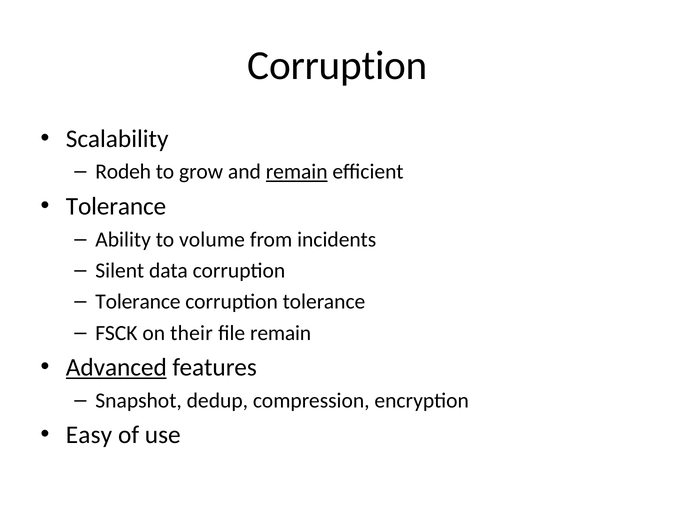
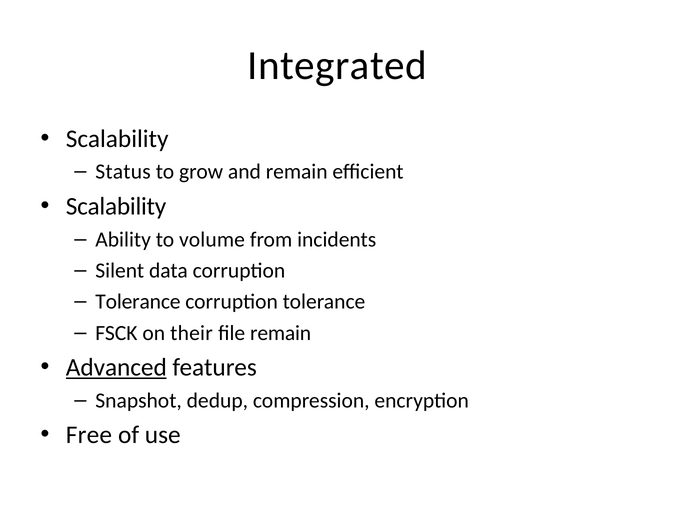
Corruption: Corruption -> Integrated (337, 65)
Rodeh: Rodeh -> Status (123, 172)
remain underline: present -> none (297, 172)
Tolerance: Tolerance -> Scalability (116, 206)
Easy: Easy -> Free (89, 434)
